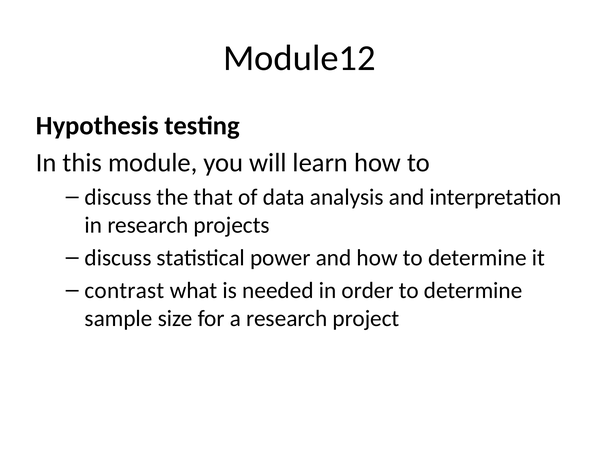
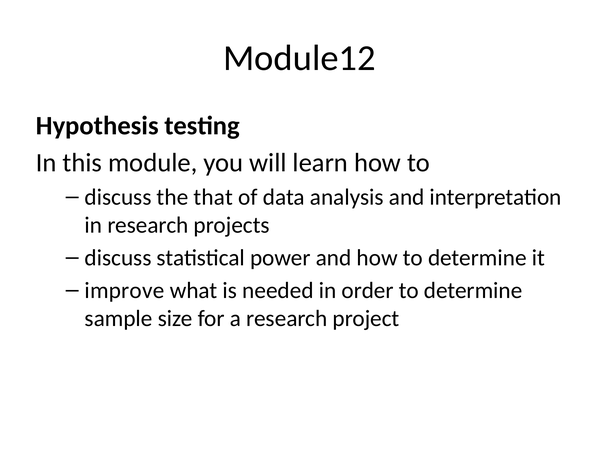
contrast: contrast -> improve (124, 291)
